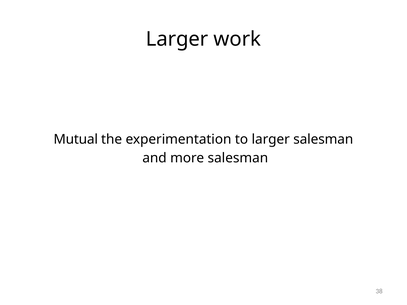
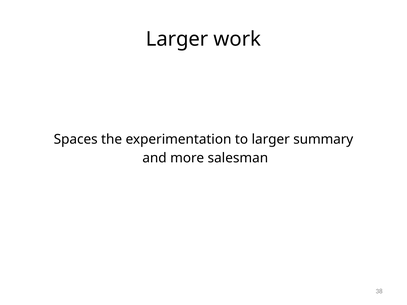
Mutual: Mutual -> Spaces (76, 139)
larger salesman: salesman -> summary (323, 139)
